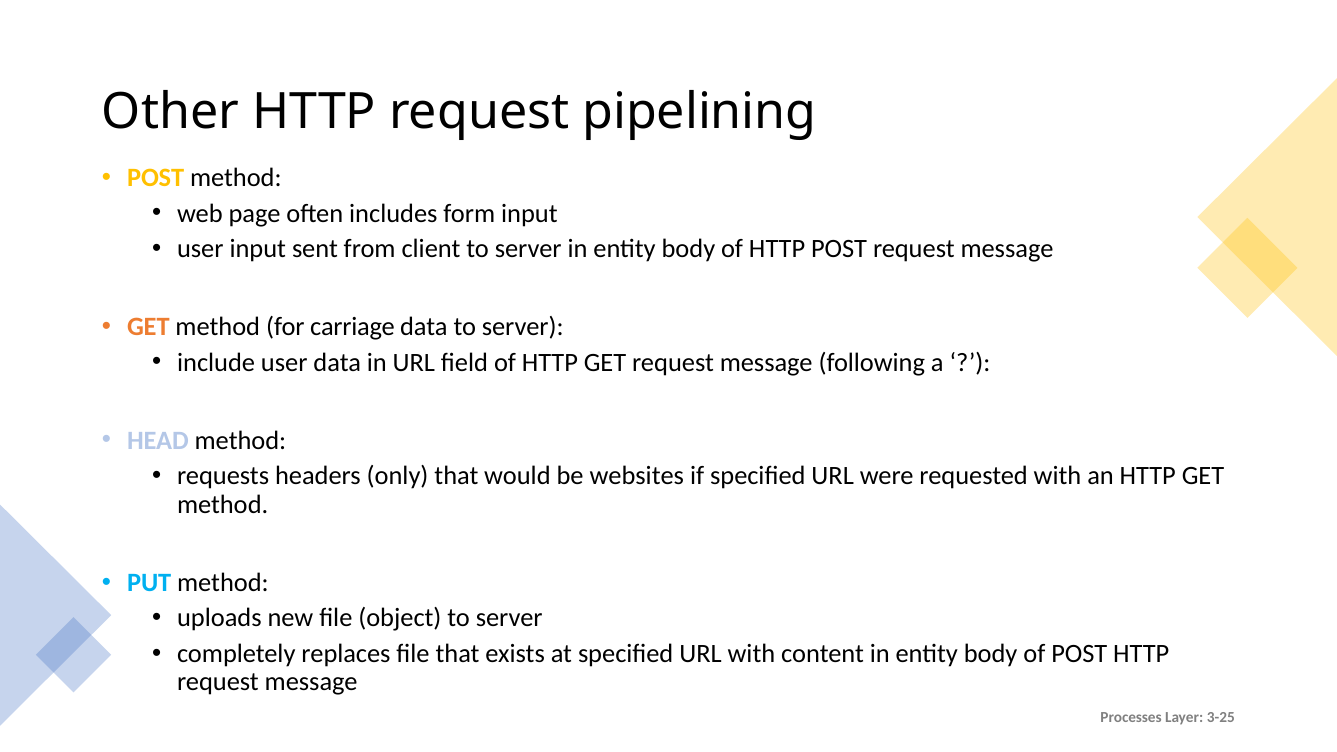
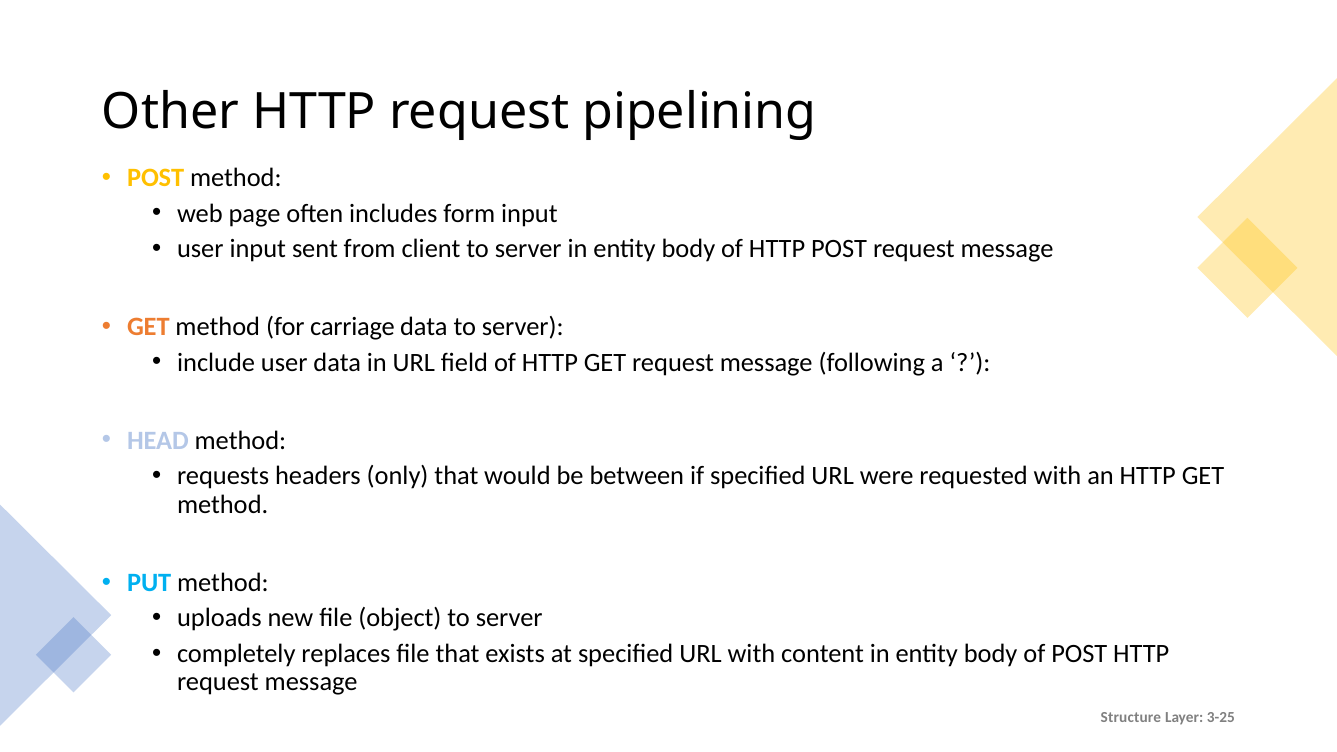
websites: websites -> between (637, 476)
Processes: Processes -> Structure (1131, 718)
